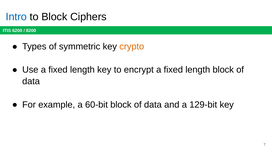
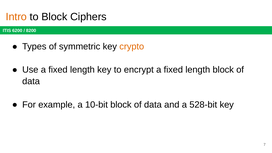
Intro colour: blue -> orange (16, 17)
60-bit: 60-bit -> 10-bit (96, 105)
129-bit: 129-bit -> 528-bit (203, 105)
